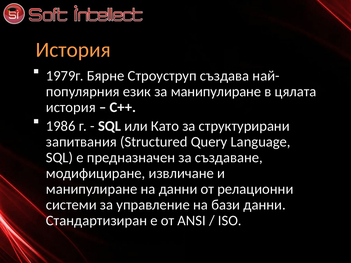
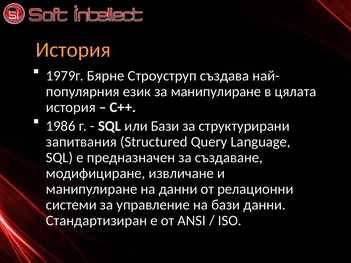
или Като: Като -> Бази (165, 126)
